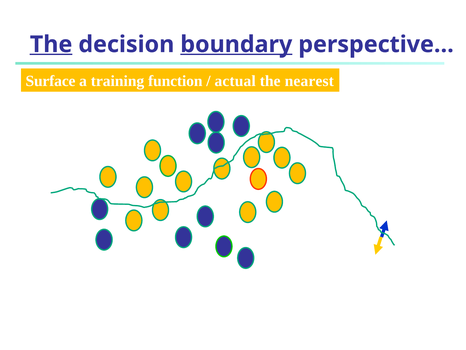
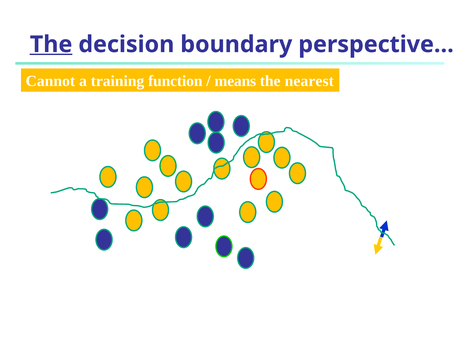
boundary underline: present -> none (236, 44)
Surface: Surface -> Cannot (50, 81)
actual: actual -> means (235, 81)
